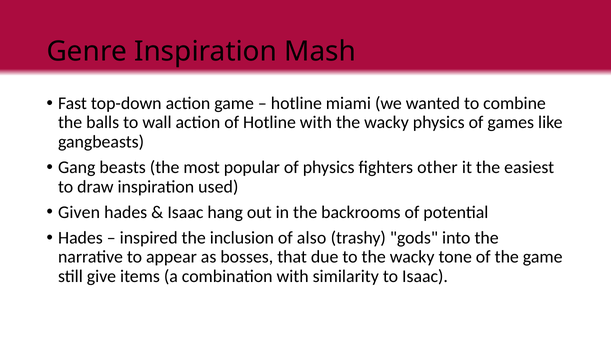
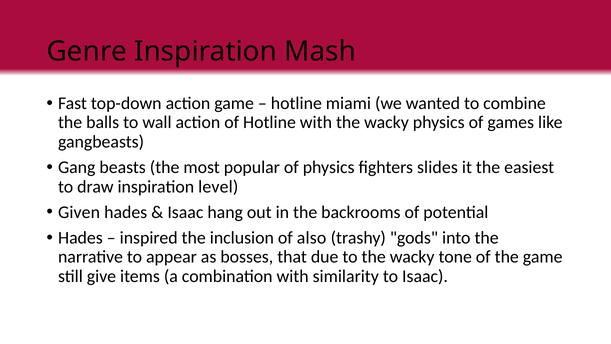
other: other -> slides (437, 167)
used: used -> level (218, 186)
